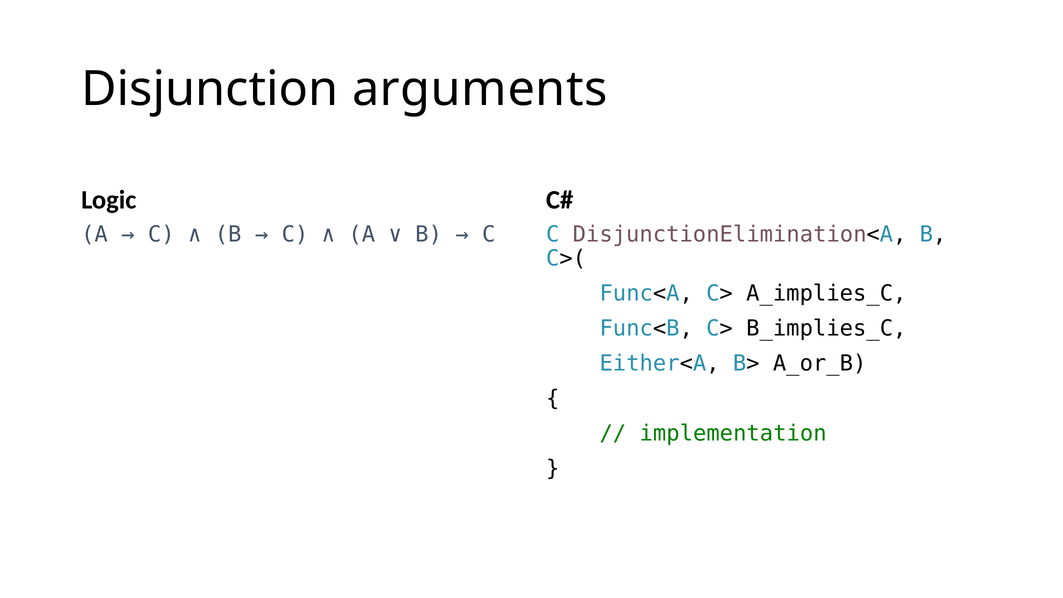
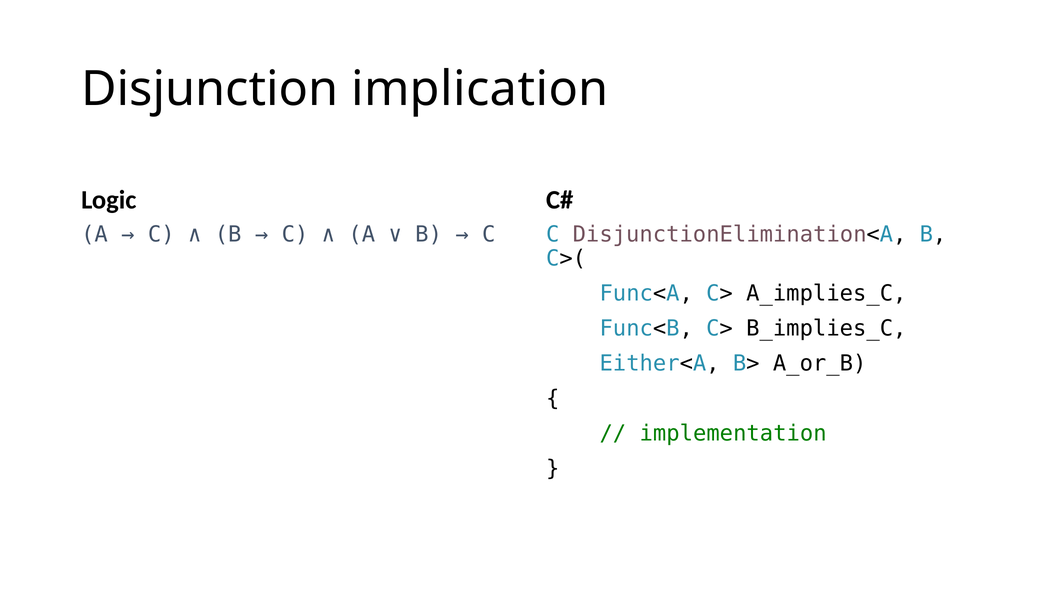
arguments: arguments -> implication (480, 89)
